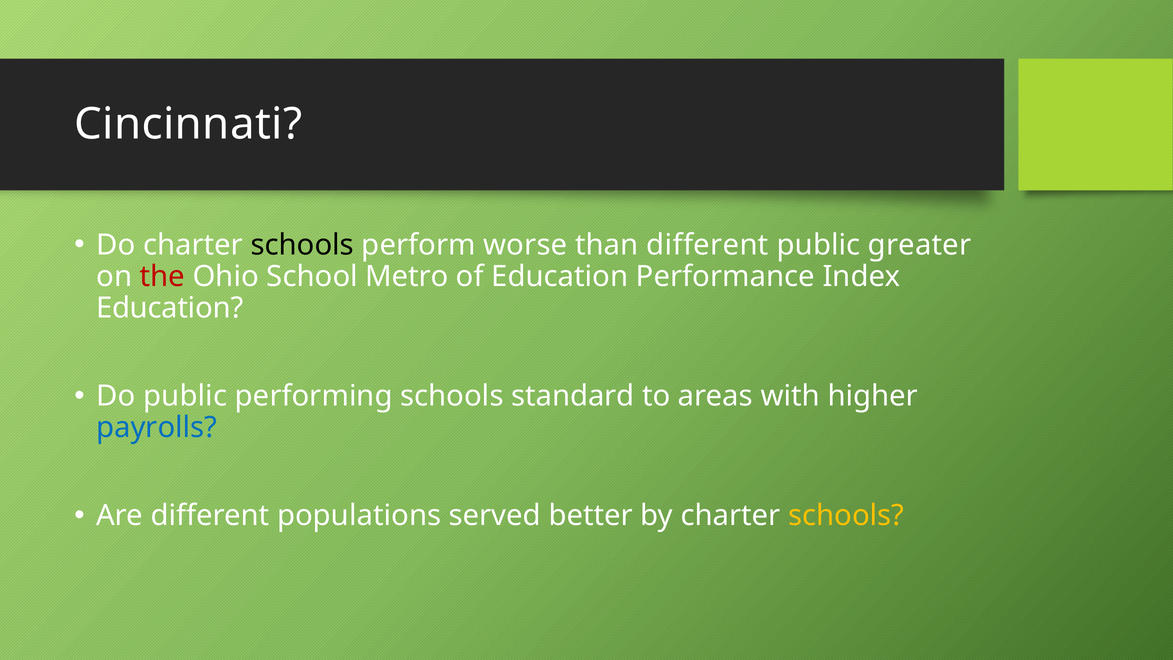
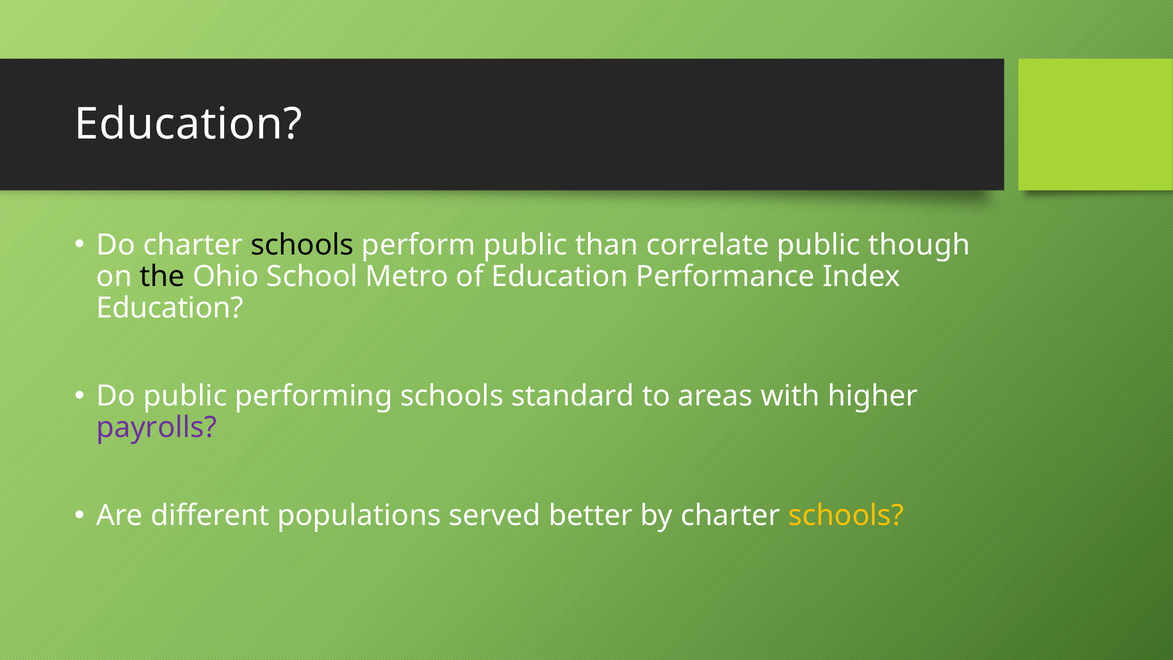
Cincinnati: Cincinnati -> Education (188, 124)
perform worse: worse -> public (525, 245)
than different: different -> correlate (708, 245)
greater: greater -> though (919, 245)
the colour: red -> black (162, 277)
payrolls colour: blue -> purple (157, 428)
